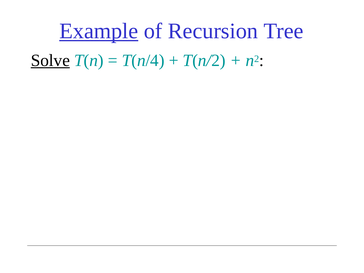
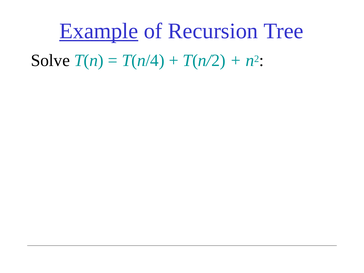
Solve underline: present -> none (50, 60)
